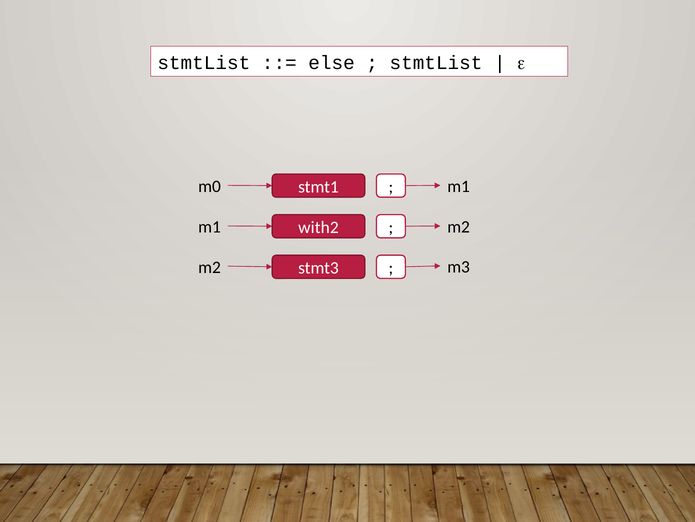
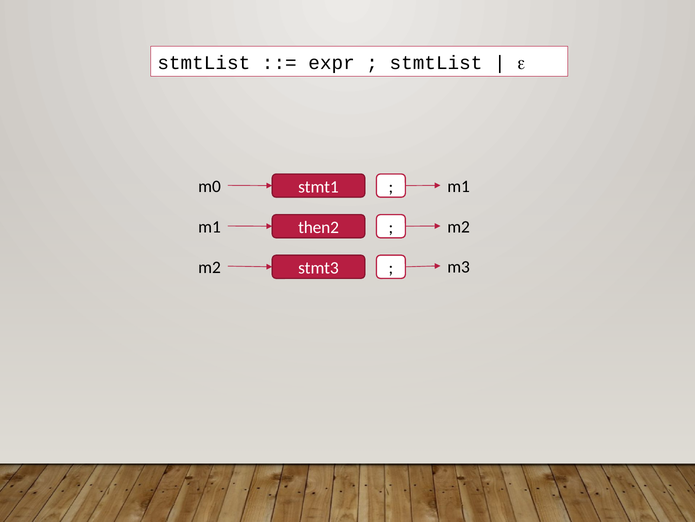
else: else -> expr (332, 63)
with2: with2 -> then2 (319, 227)
